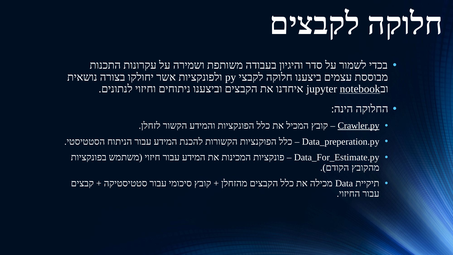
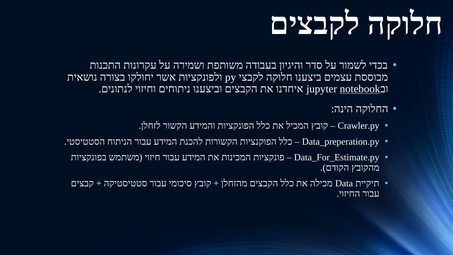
Crawler.py underline: present -> none (359, 126)
